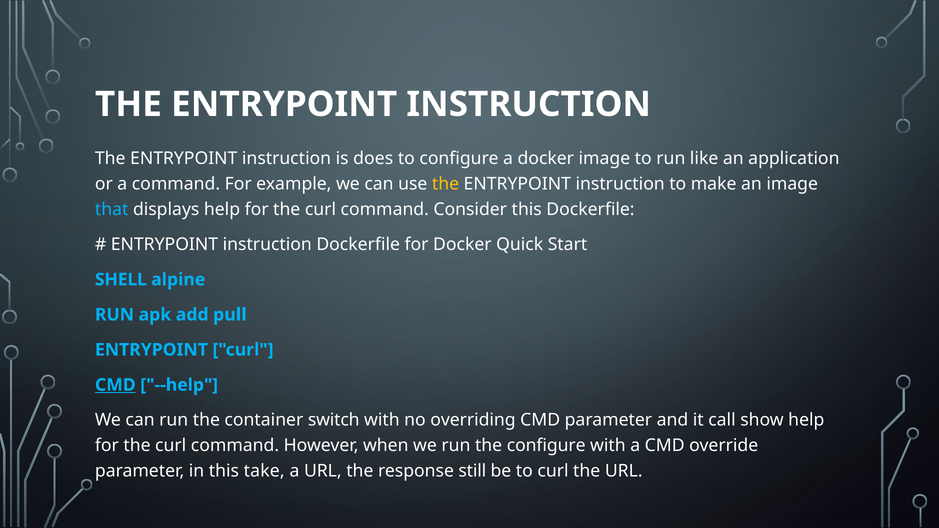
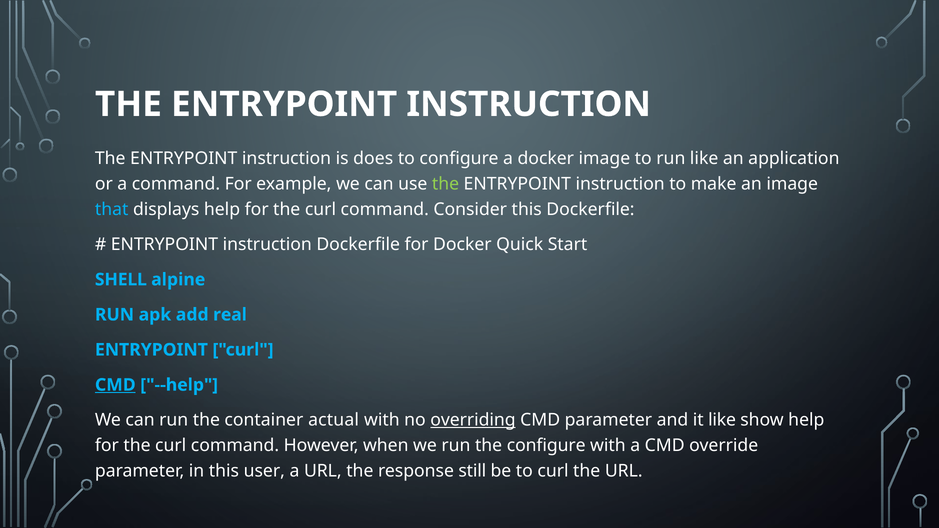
the colour: yellow -> light green (446, 184)
pull: pull -> real (230, 315)
switch: switch -> actual (334, 420)
overriding underline: none -> present (473, 420)
it call: call -> like (722, 420)
take: take -> user (264, 471)
